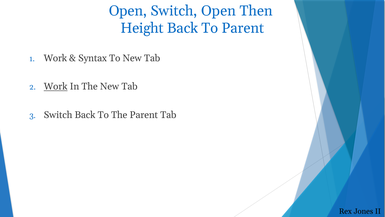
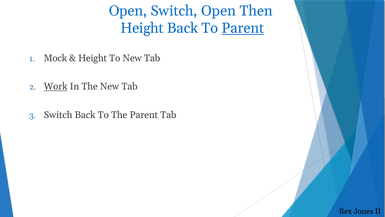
Parent underline: none -> present (243, 28)
Work: Work -> Mock (55, 58)
Syntax: Syntax -> Height (93, 58)
